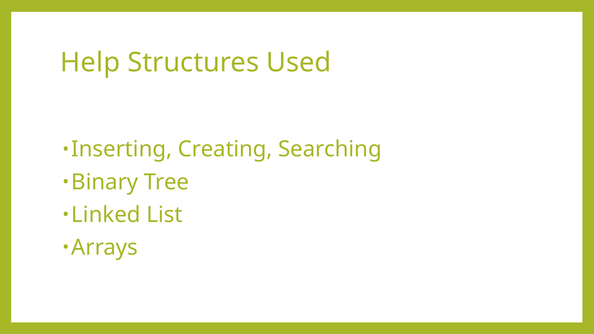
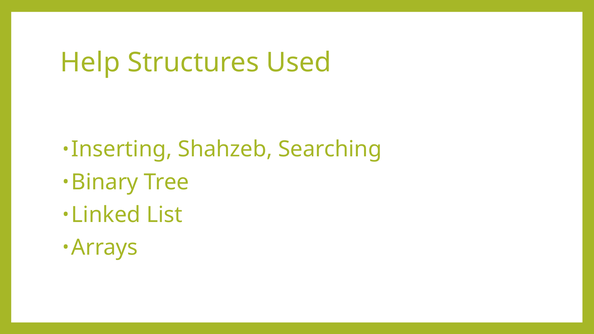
Creating: Creating -> Shahzeb (225, 149)
